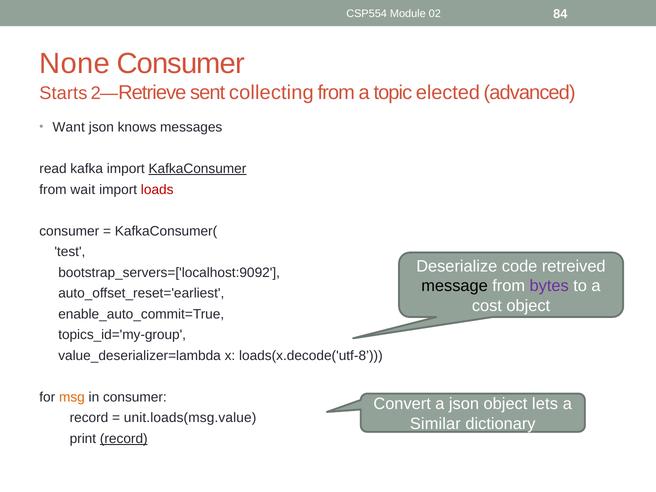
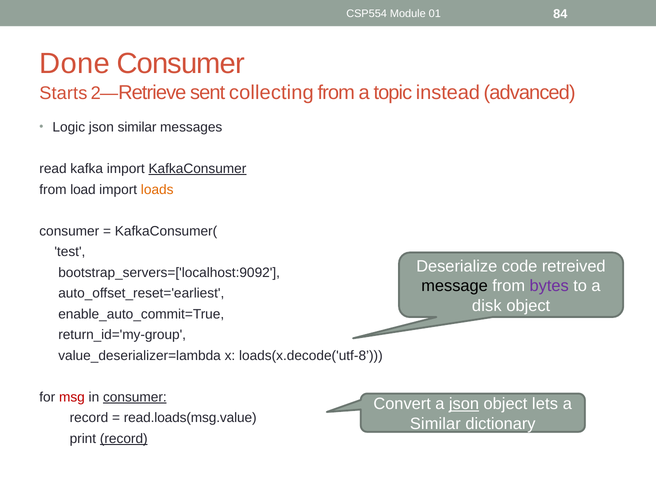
02: 02 -> 01 (435, 14)
None: None -> Done (75, 64)
elected: elected -> instead (448, 93)
Want: Want -> Logic (69, 127)
json knows: knows -> similar (137, 127)
wait: wait -> load (83, 190)
loads colour: red -> orange (157, 190)
cost: cost -> disk (487, 306)
topics_id='my-group: topics_id='my-group -> return_id='my-group (122, 335)
msg colour: orange -> red (72, 397)
consumer underline: none -> present (135, 397)
json underline: none -> present (464, 404)
unit.loads(msg.value: unit.loads(msg.value -> read.loads(msg.value (190, 418)
